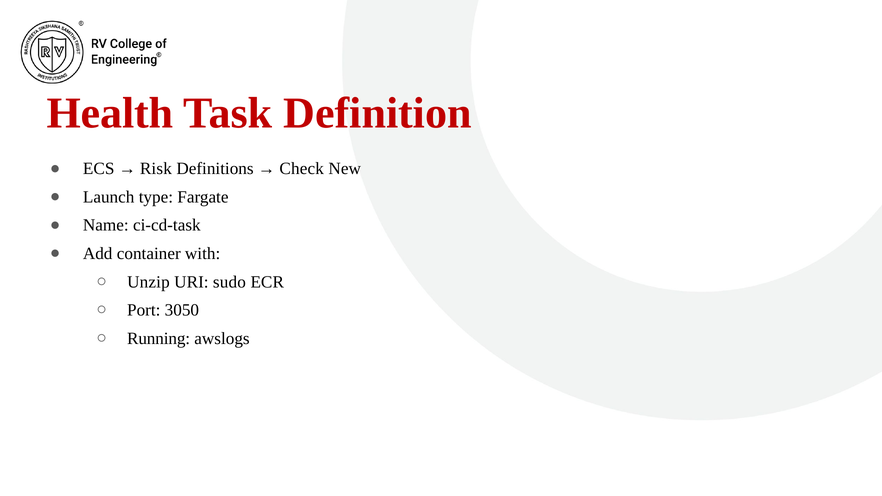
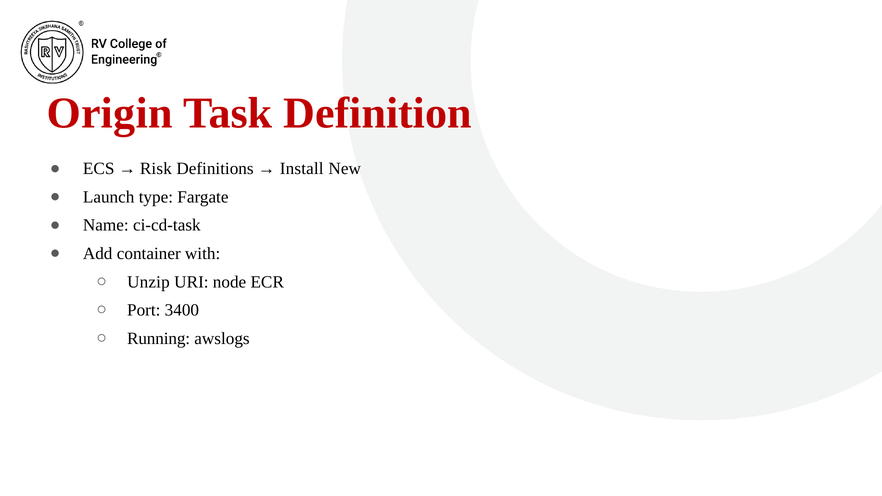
Health: Health -> Origin (110, 113)
Check: Check -> Install (302, 169)
sudo: sudo -> node (230, 282)
3050: 3050 -> 3400 (182, 310)
